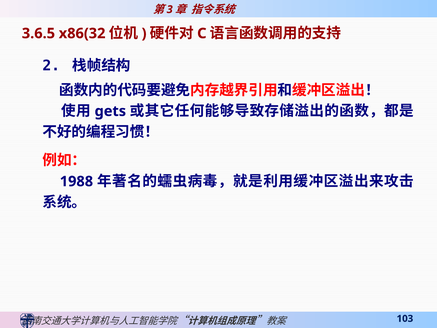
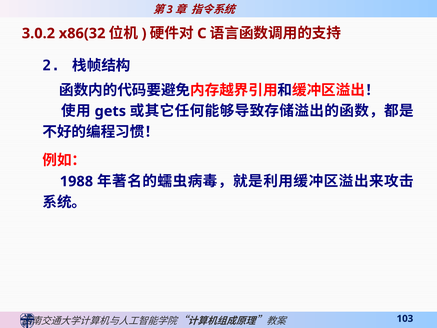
3.6.5: 3.6.5 -> 3.0.2 (38, 33)
